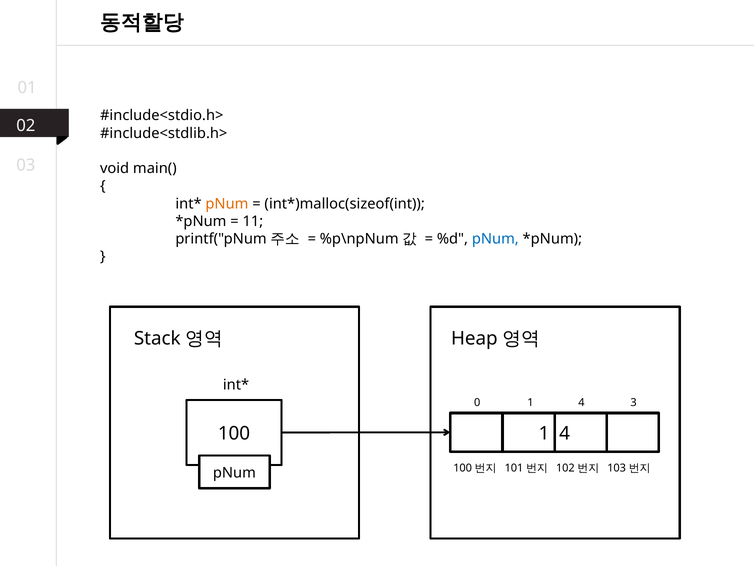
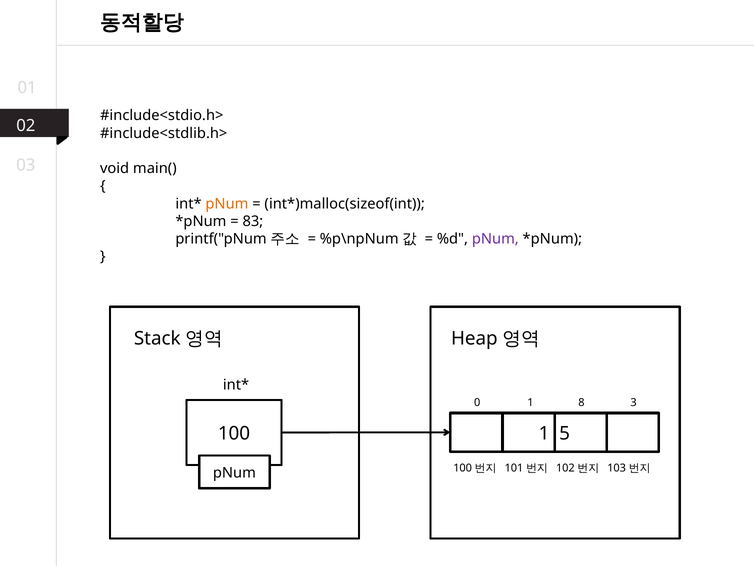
11: 11 -> 83 (253, 221)
pNum colour: blue -> purple (495, 239)
0 1 4: 4 -> 8 (581, 402)
100 1 4: 4 -> 5 (565, 433)
